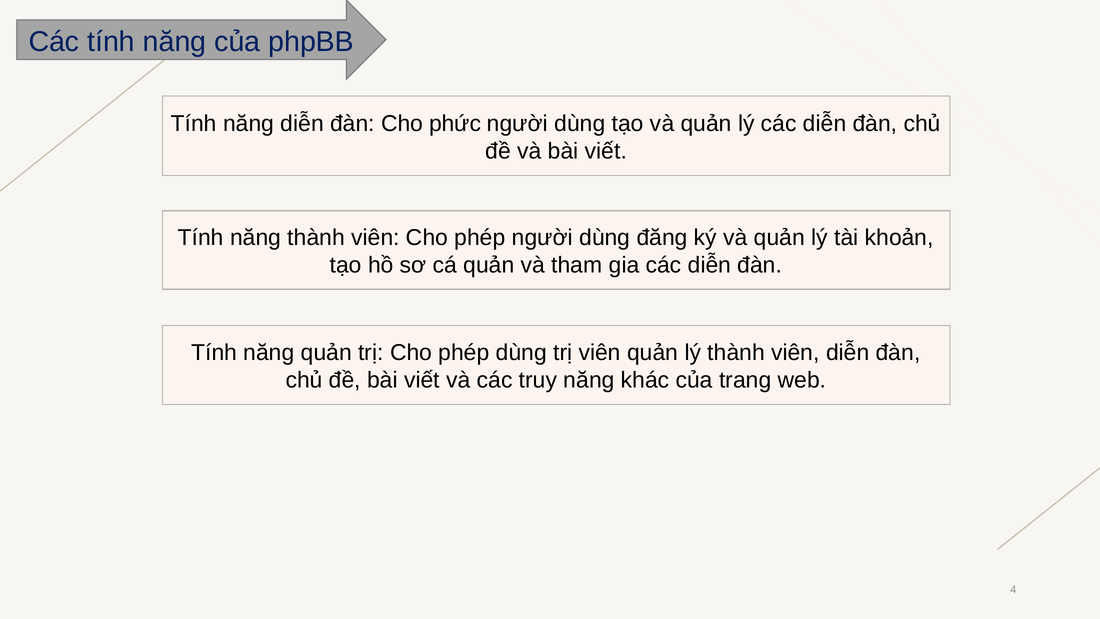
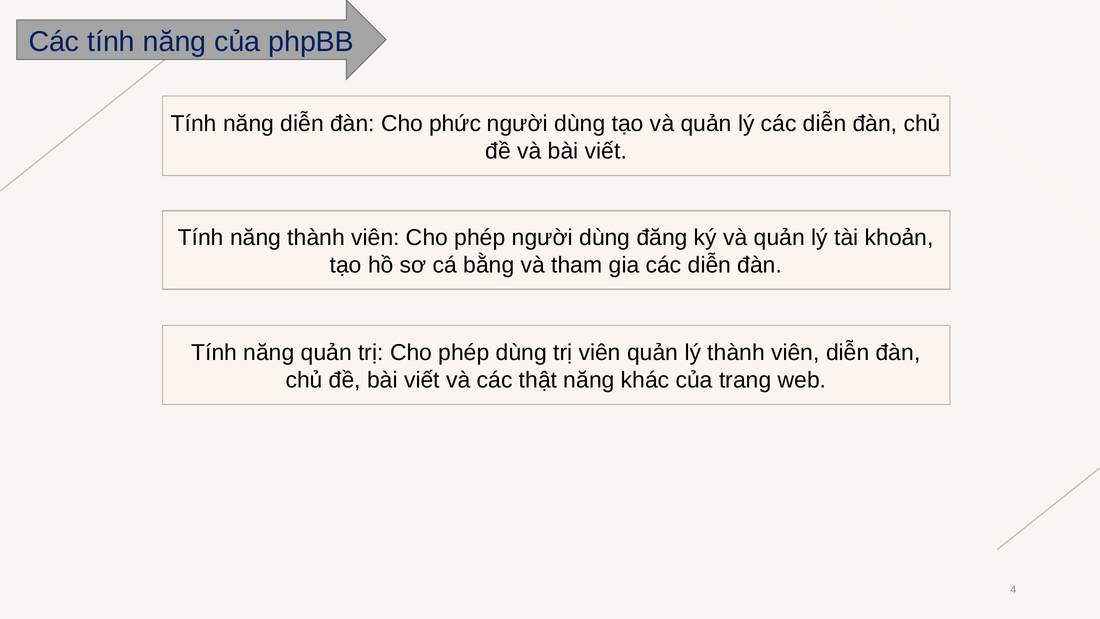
cá quản: quản -> bằng (489, 265)
truy: truy -> thật (538, 380)
